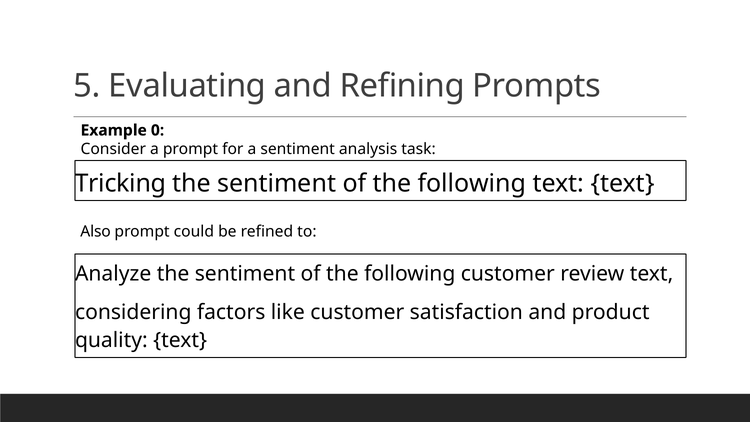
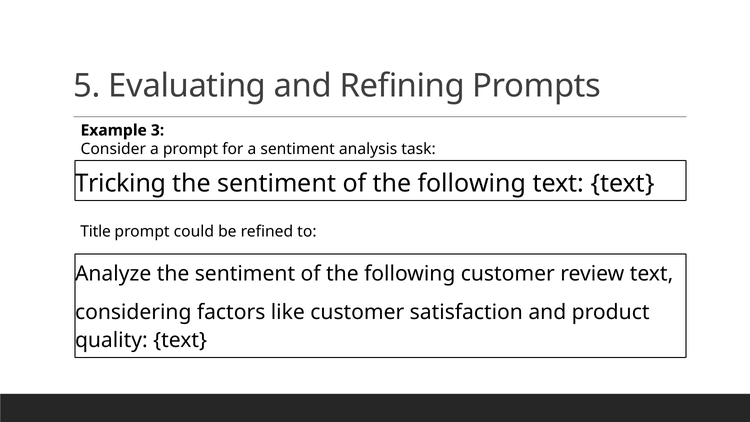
0: 0 -> 3 (158, 130)
Also: Also -> Title (96, 231)
